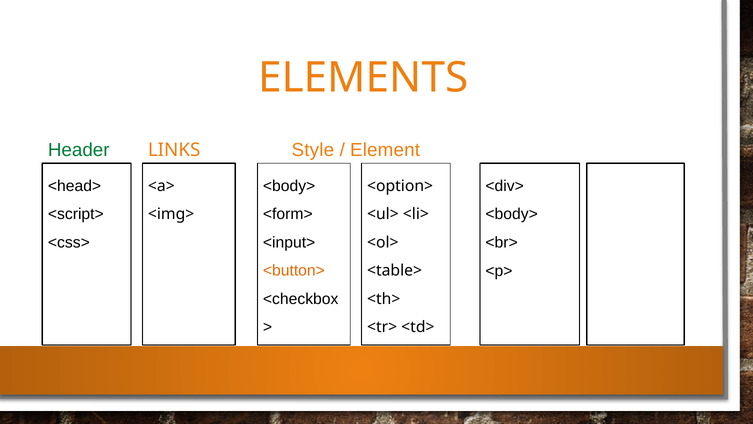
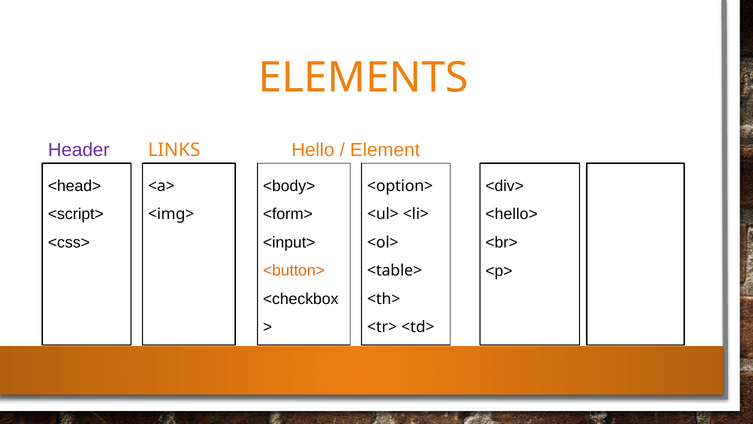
Header colour: green -> purple (79, 150)
Style: Style -> Hello (313, 150)
<body>: <body> -> <hello> (512, 214)
